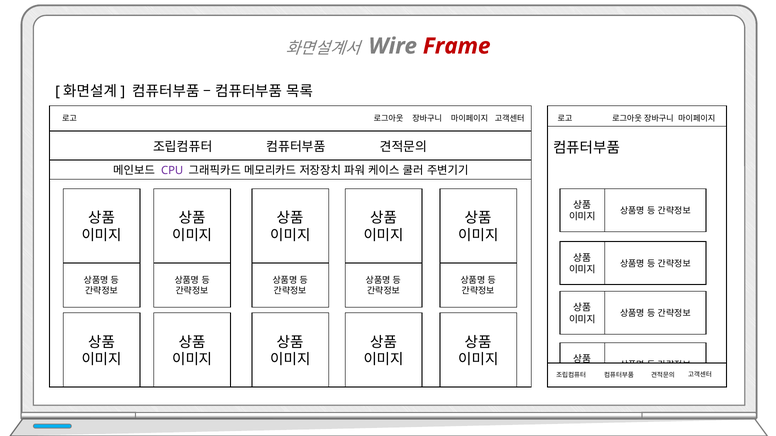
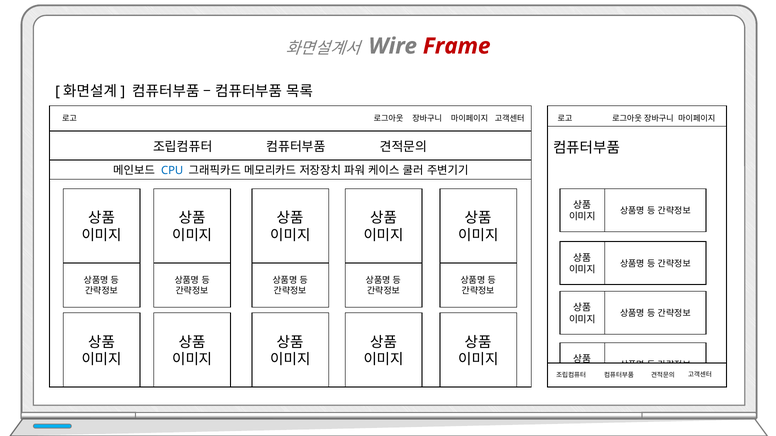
CPU colour: purple -> blue (172, 171)
